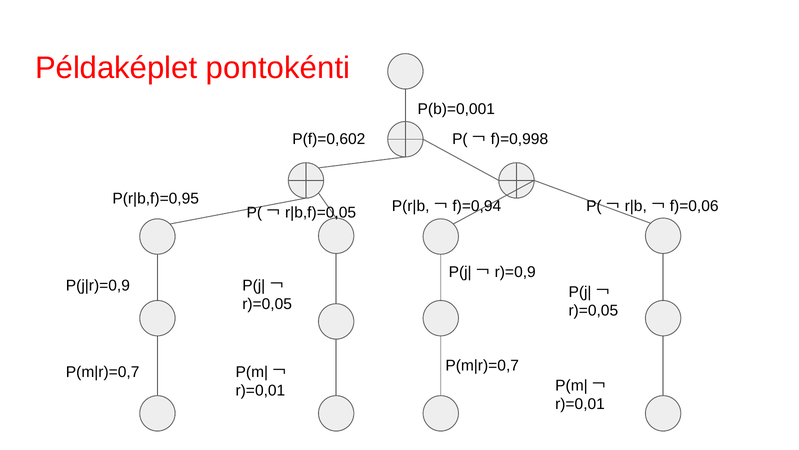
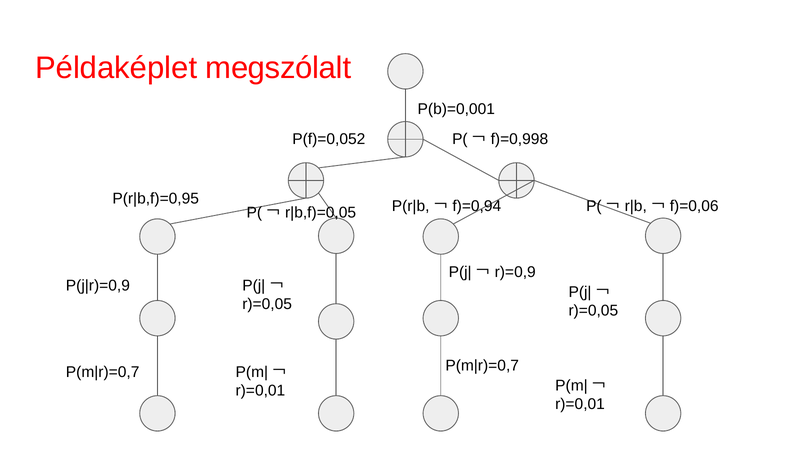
pontokénti: pontokénti -> megszólalt (278, 68)
P(f)=0,602: P(f)=0,602 -> P(f)=0,052 (329, 139)
